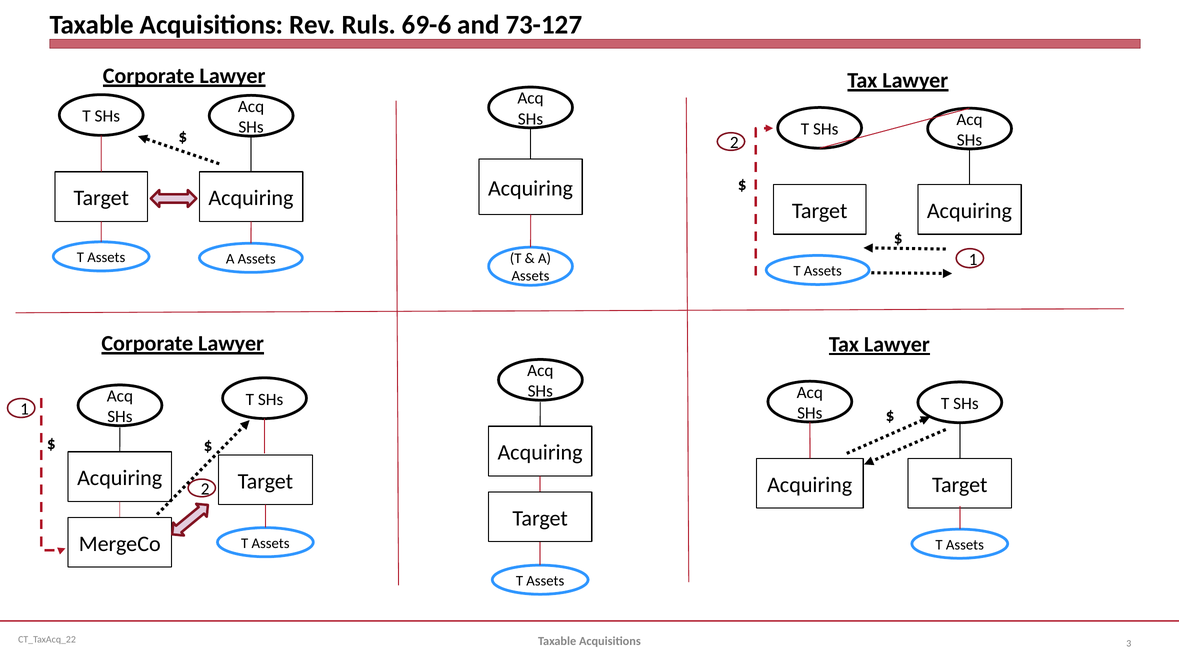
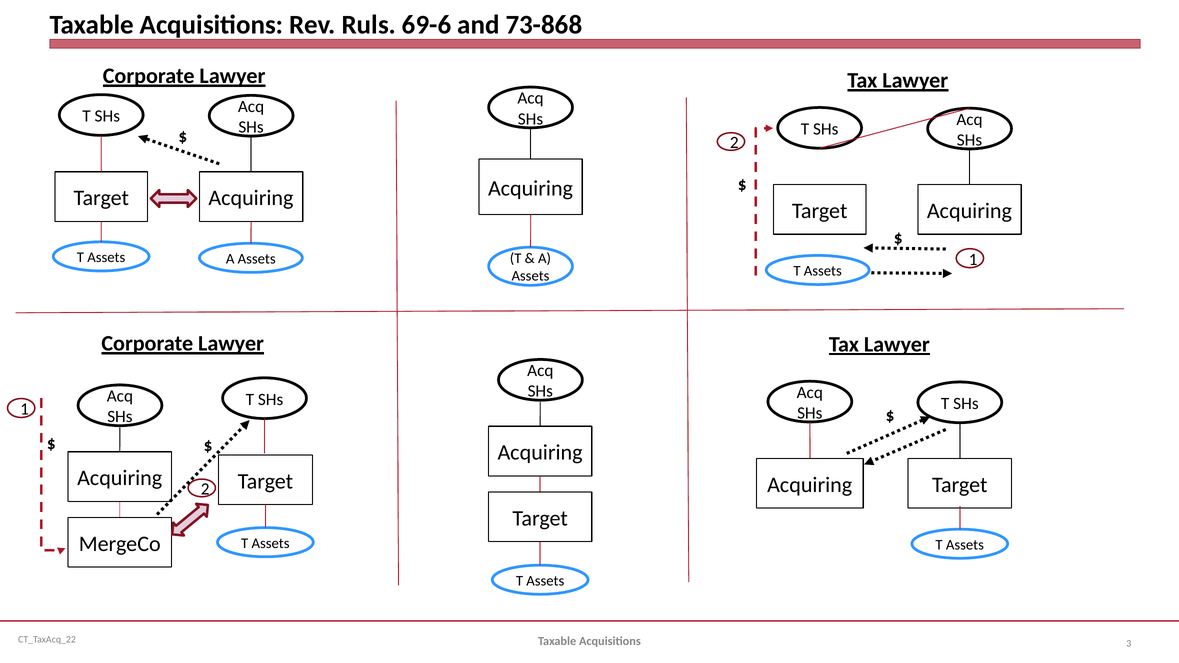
73-127: 73-127 -> 73-868 (544, 25)
